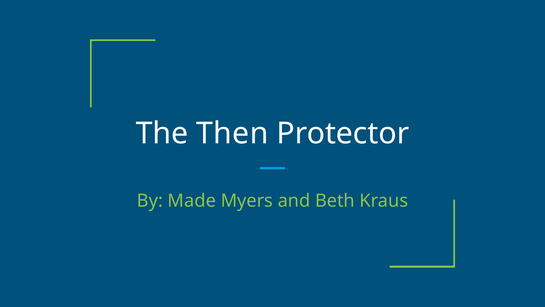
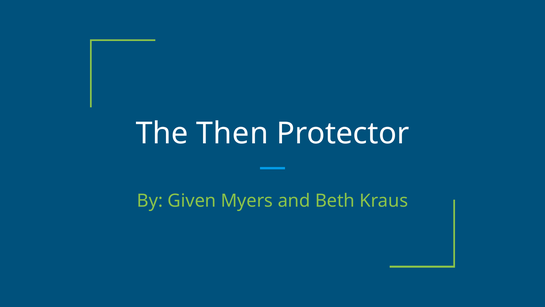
Made: Made -> Given (192, 201)
